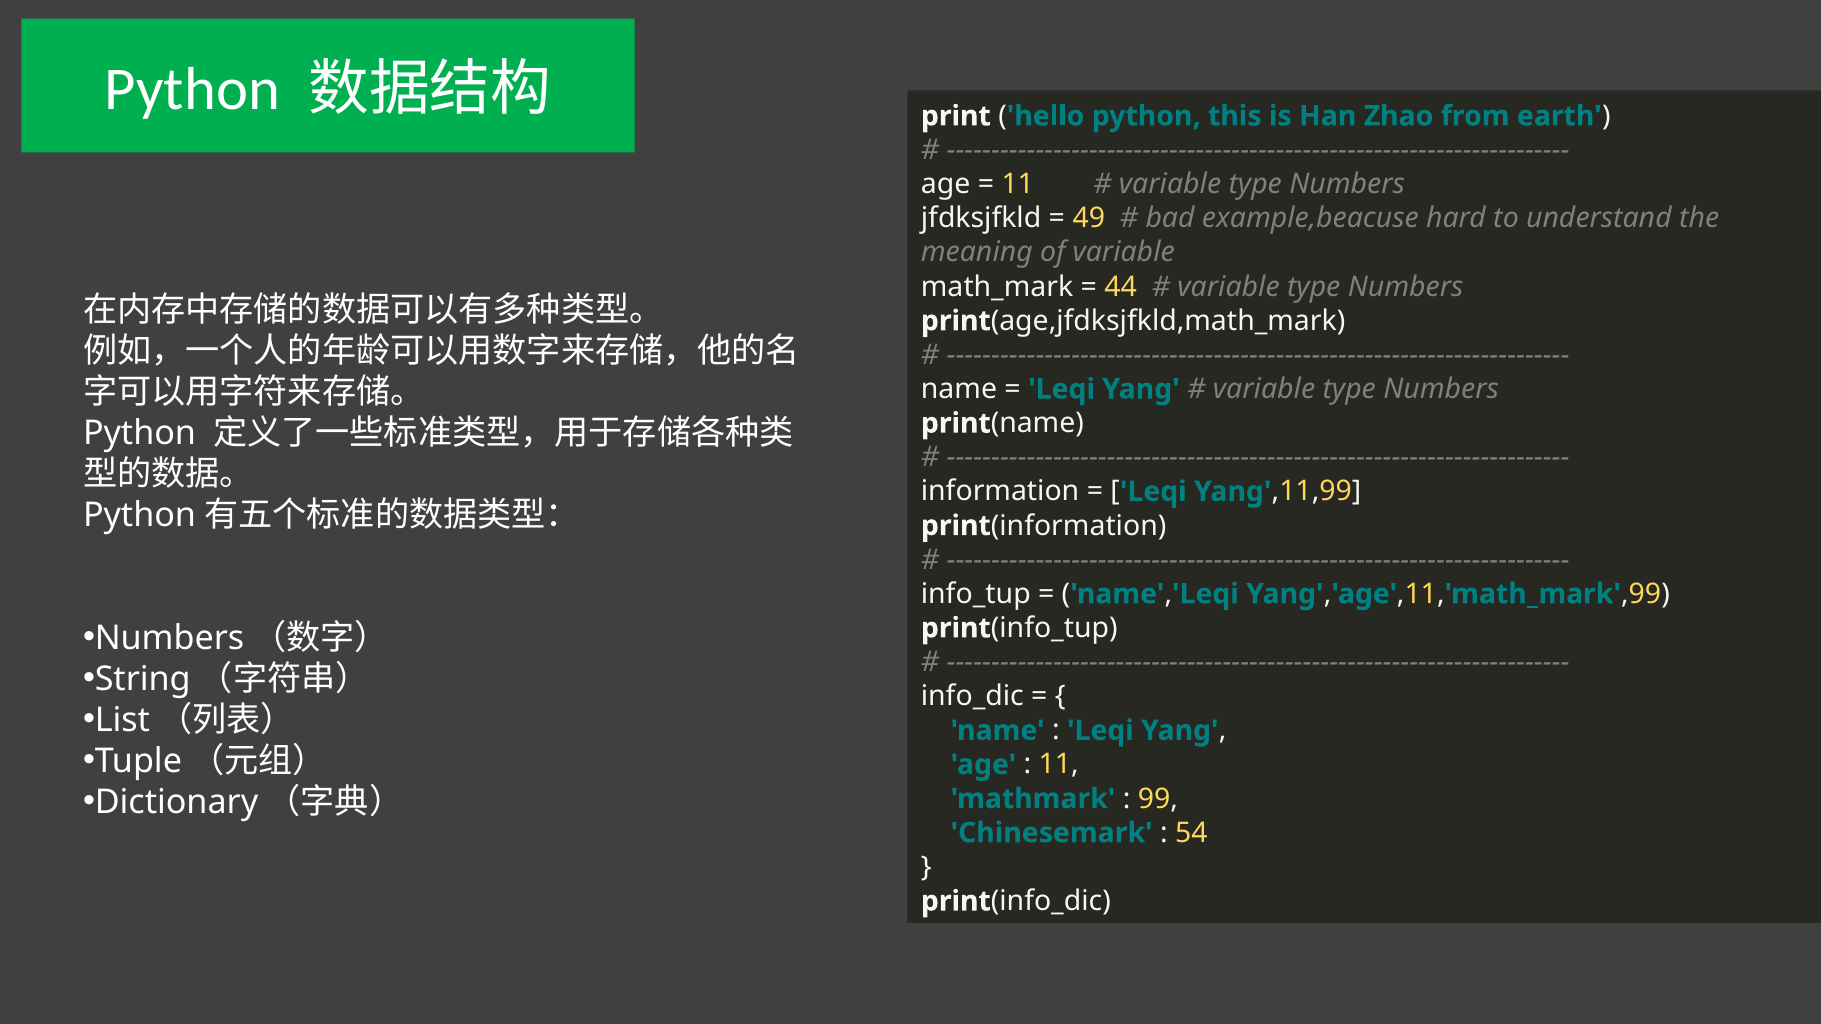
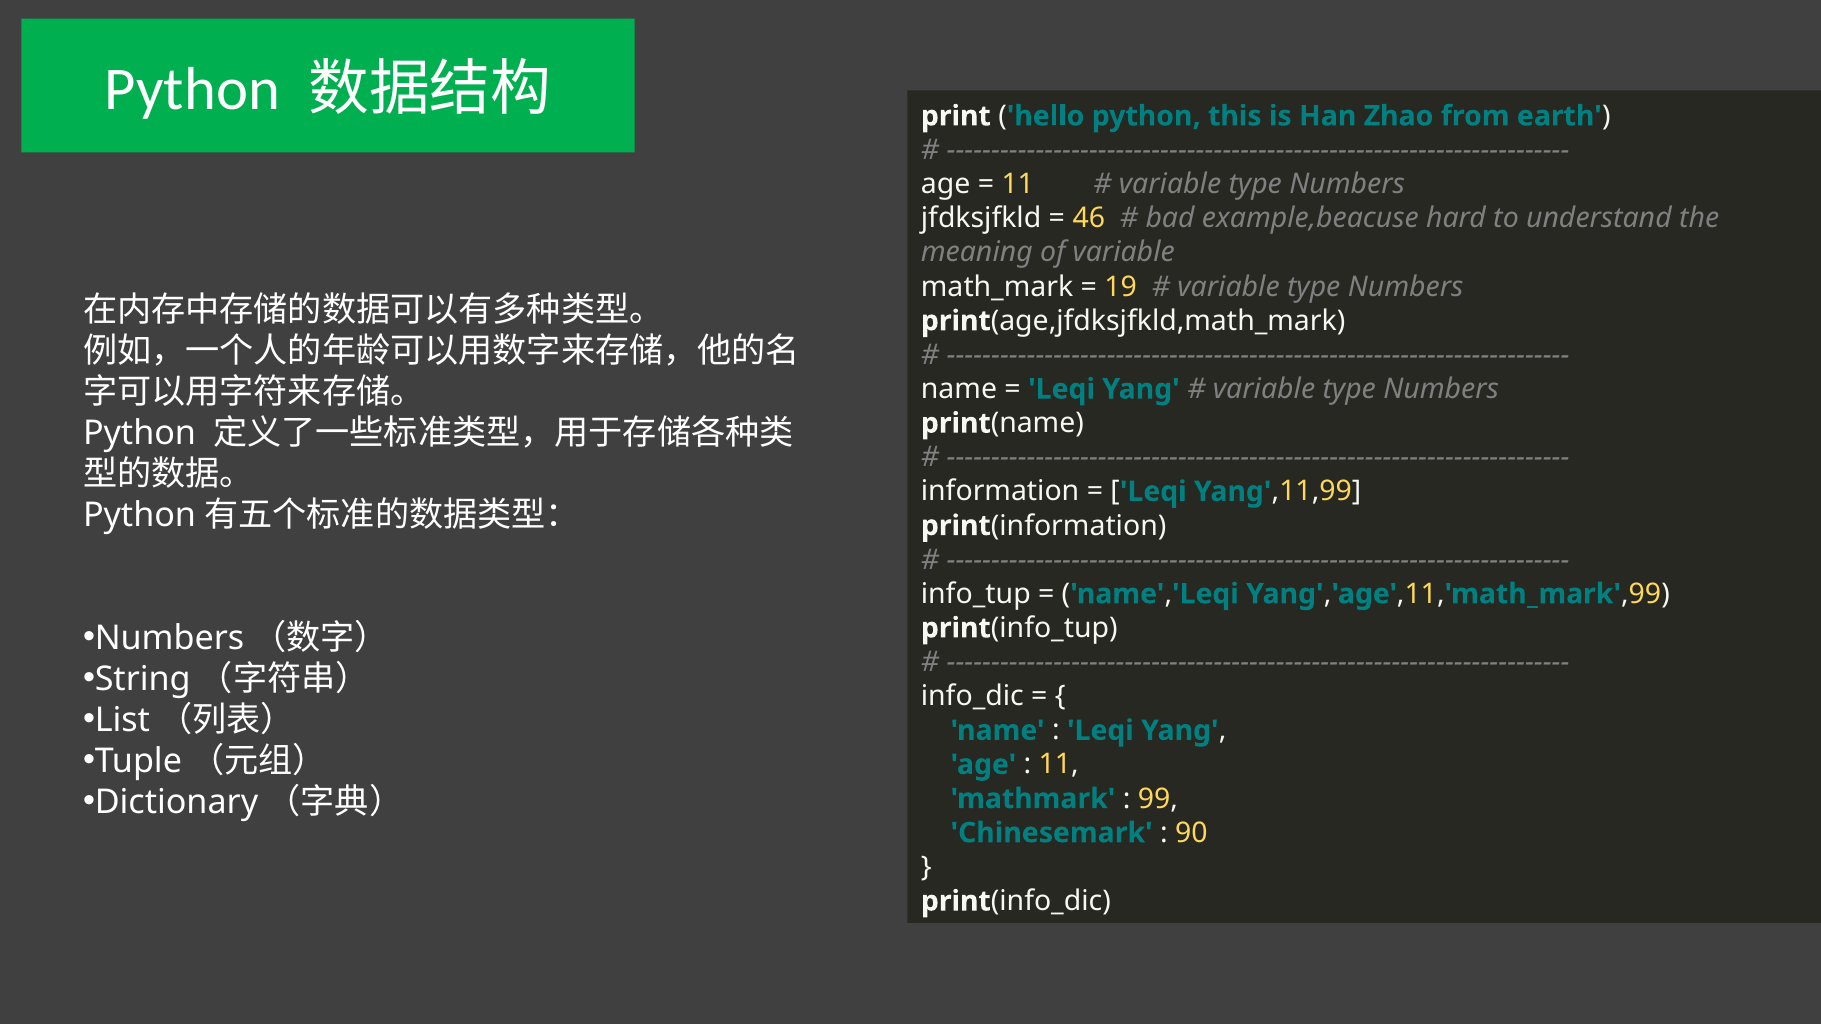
49: 49 -> 46 (1089, 219)
44: 44 -> 19 (1121, 287)
54: 54 -> 90 (1191, 833)
